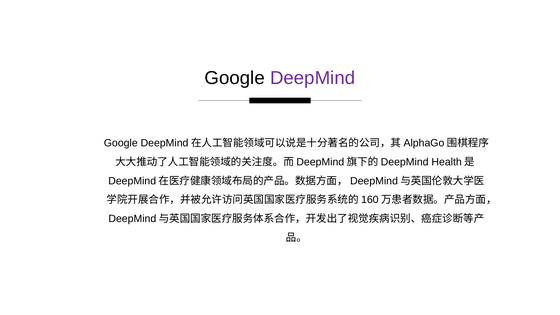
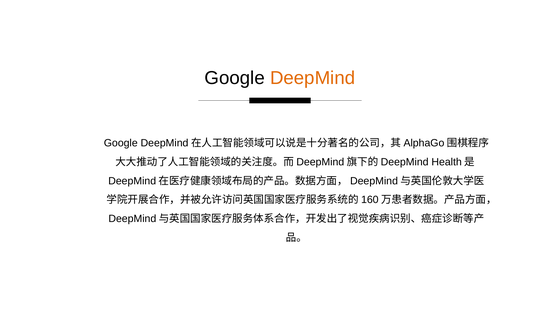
DeepMind colour: purple -> orange (313, 78)
